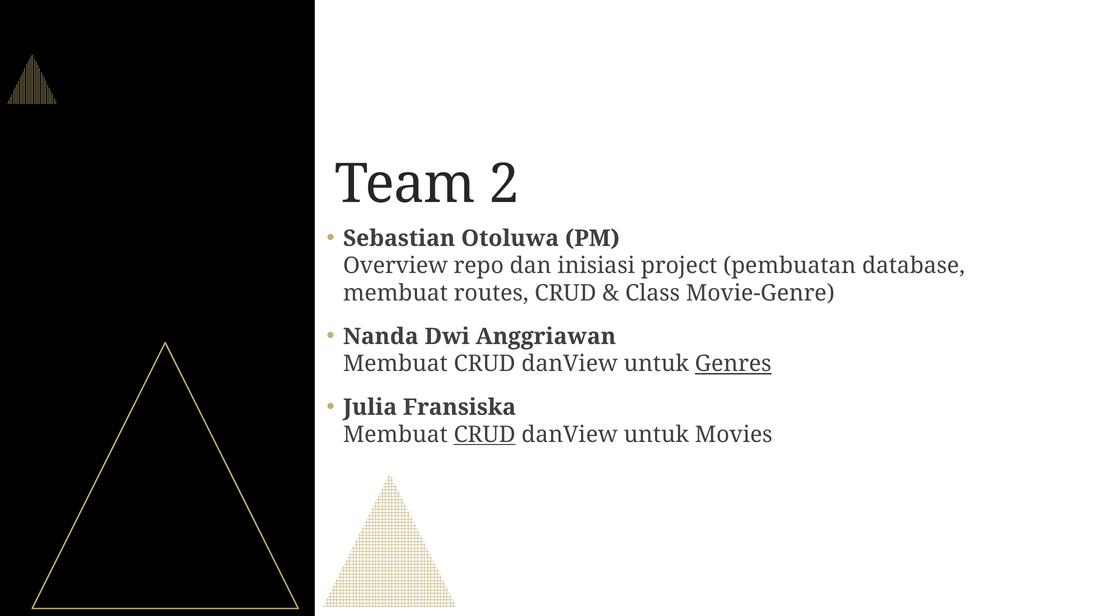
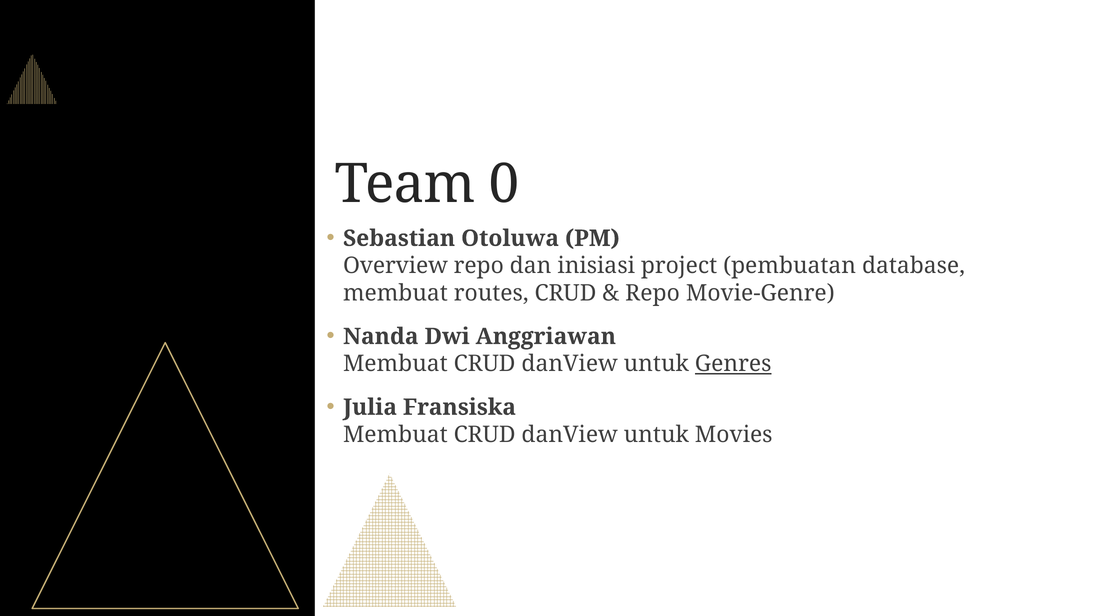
2: 2 -> 0 (504, 184)
Class: Class -> Repo (653, 293)
CRUD underline: present -> none (485, 435)
